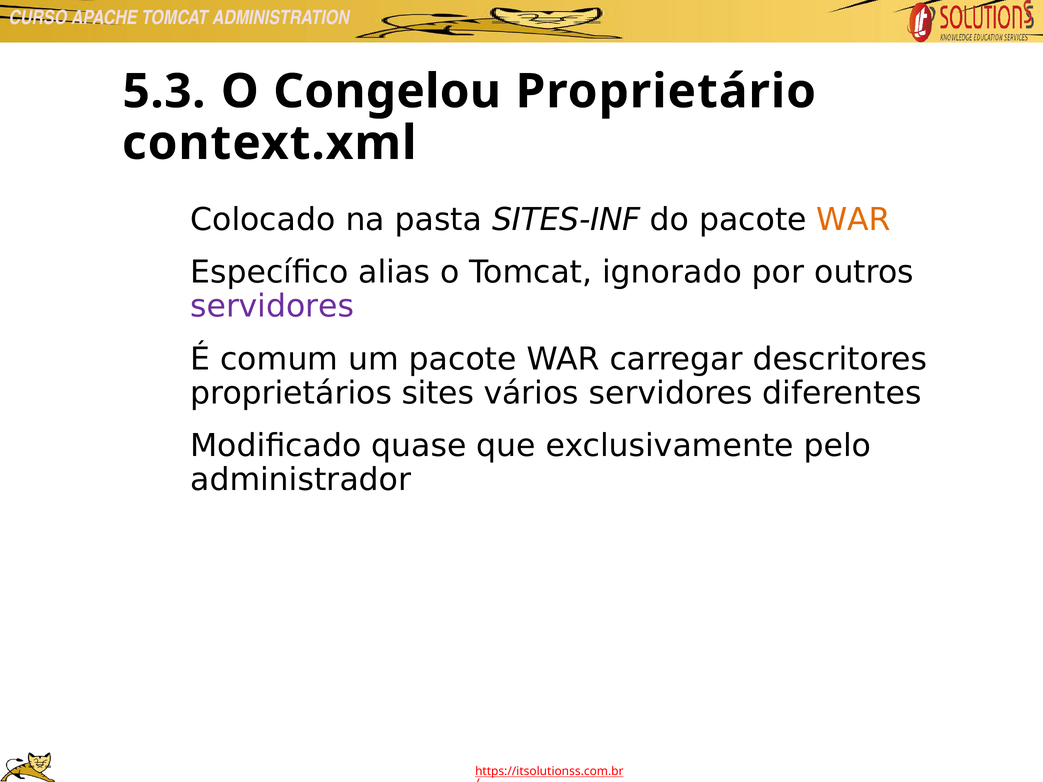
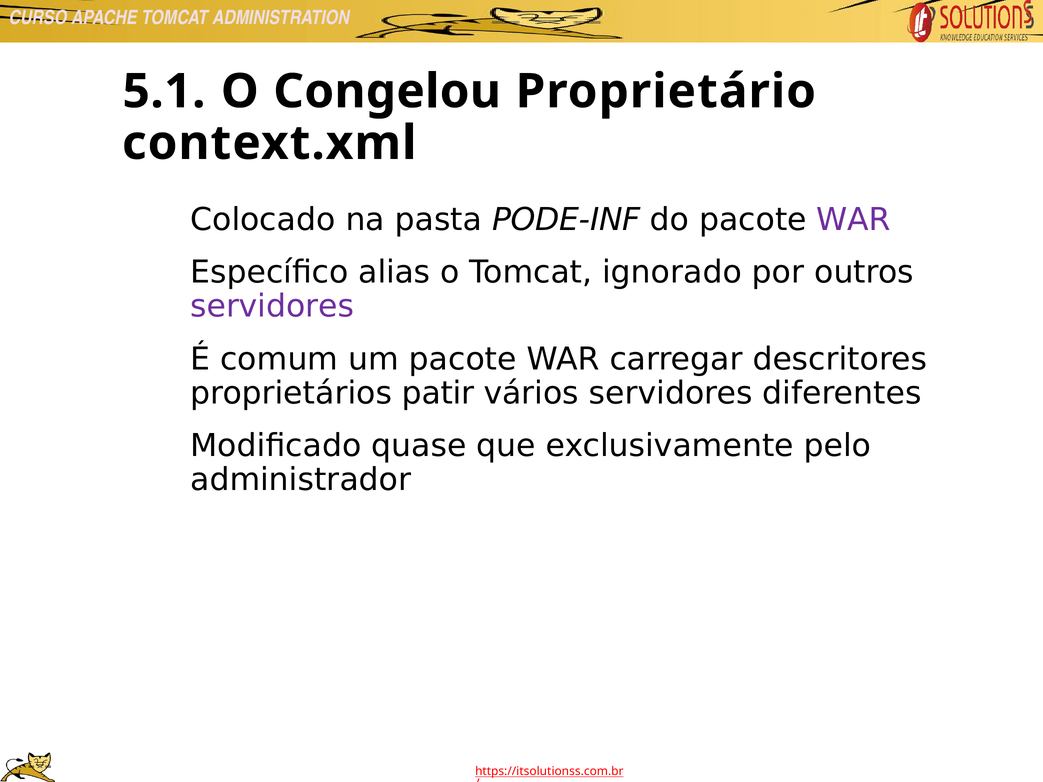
5.3: 5.3 -> 5.1 (164, 91)
SITES-INF: SITES-INF -> PODE-INF (566, 220)
WAR colour: orange -> purple (853, 220)
sites: sites -> patir (438, 393)
